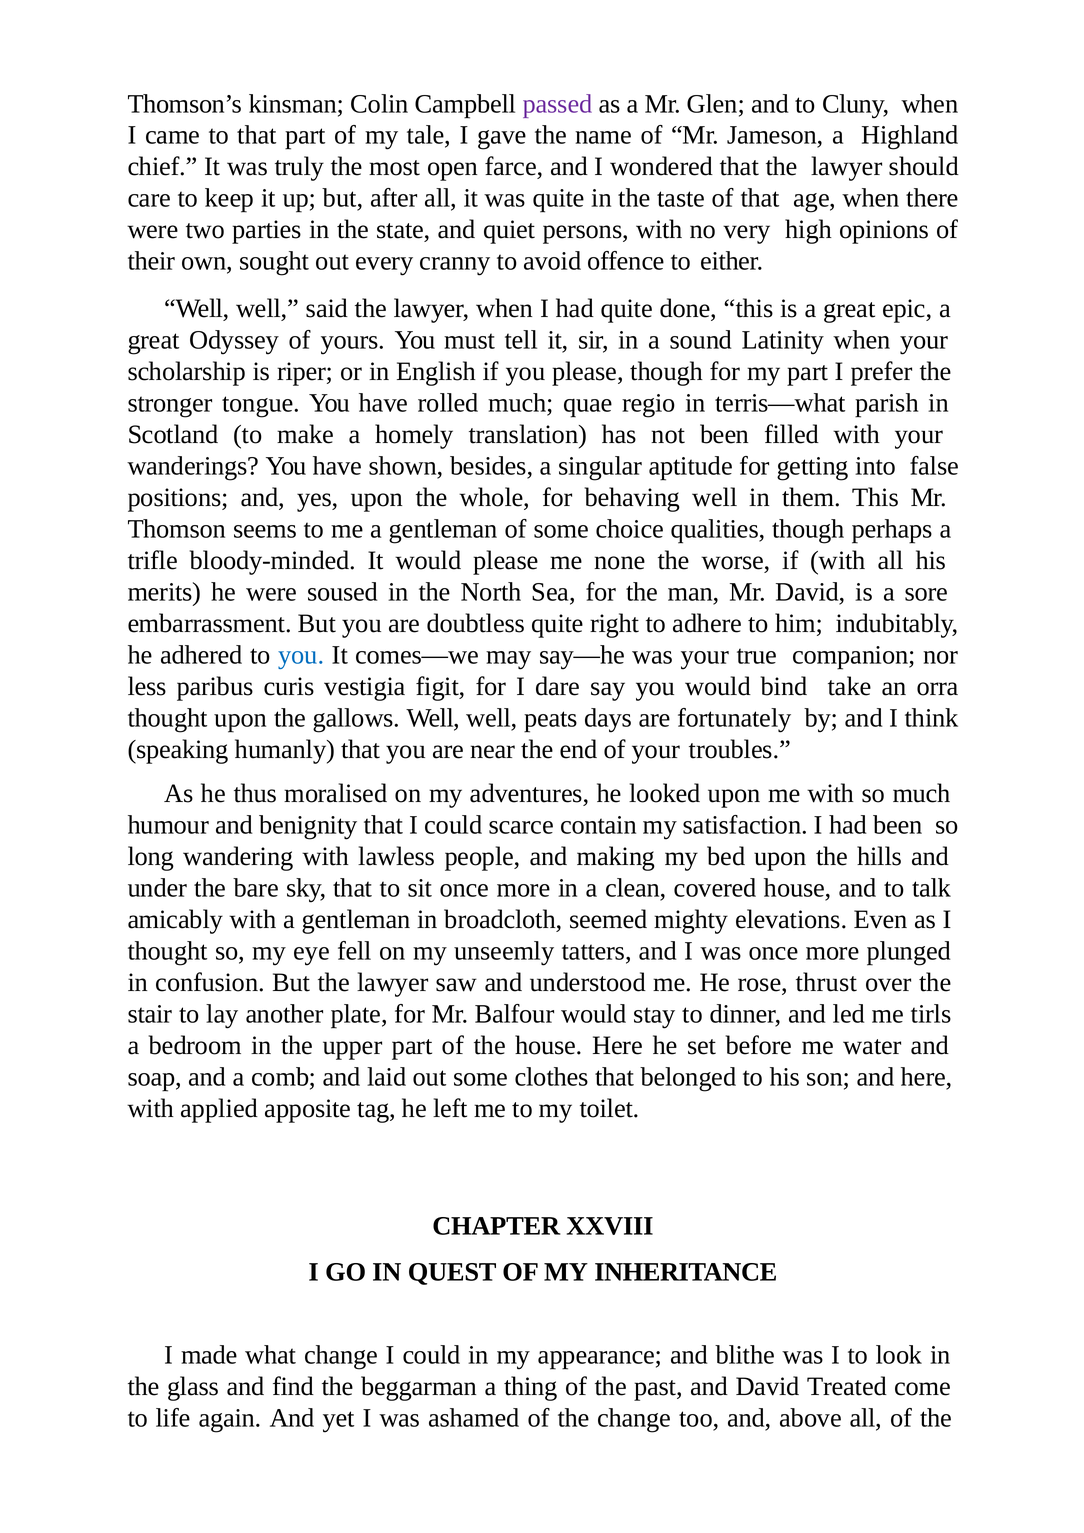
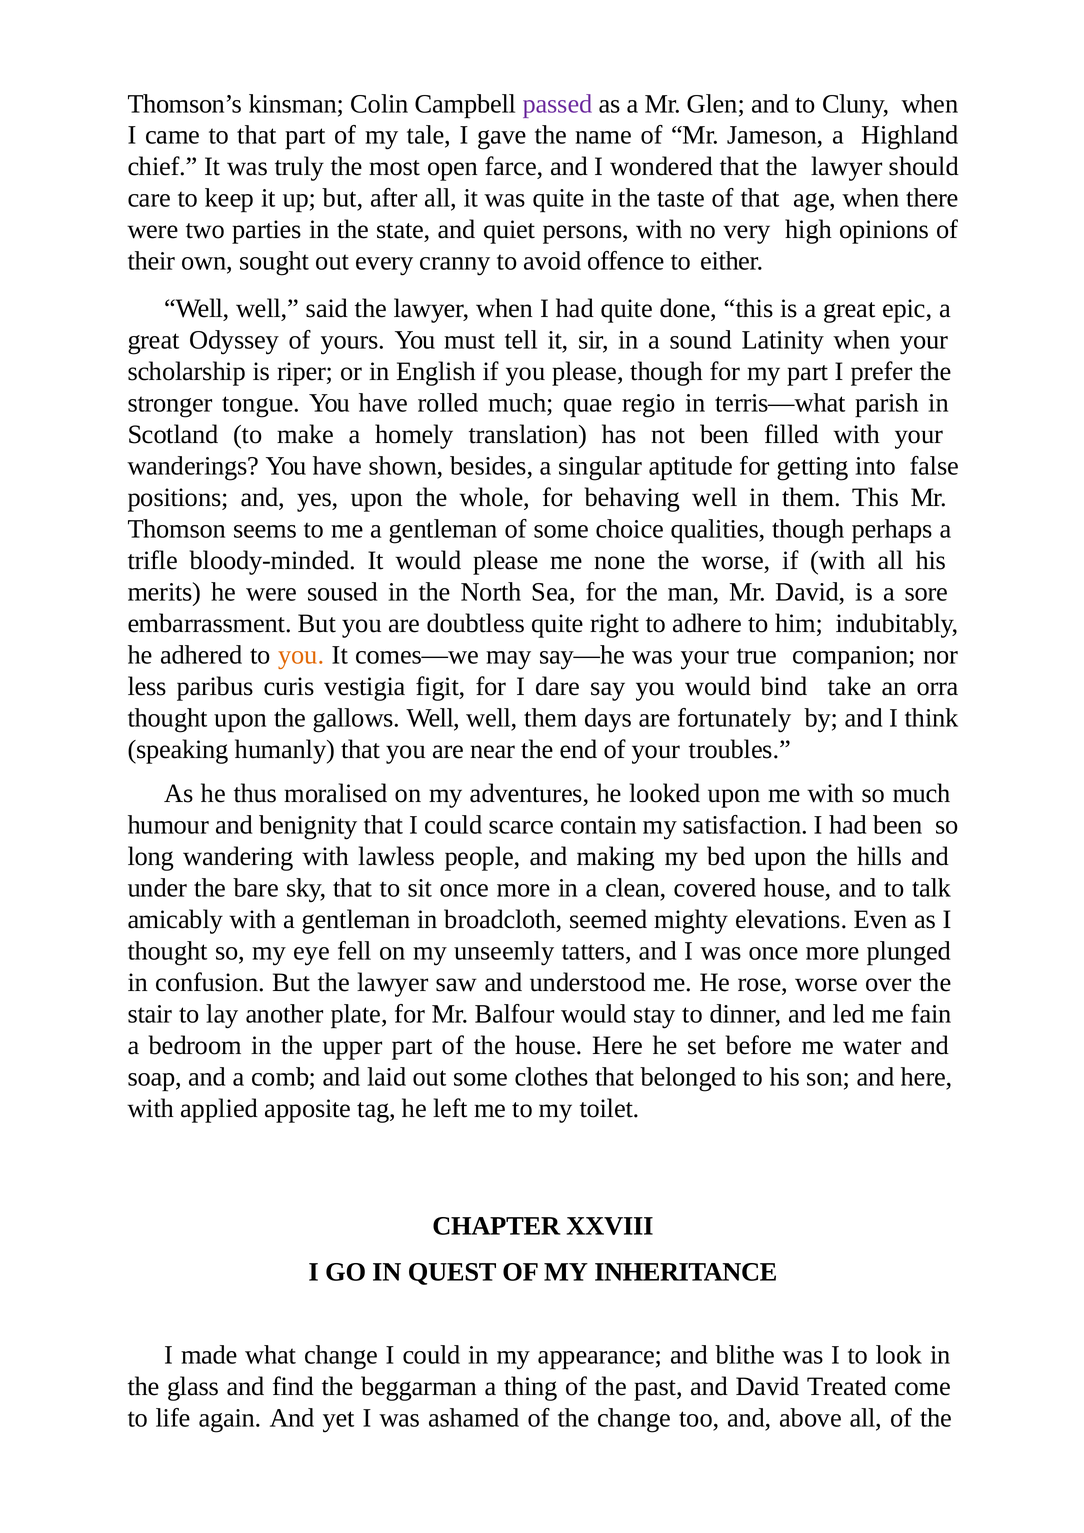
you colour: blue -> orange (301, 655)
well peats: peats -> them (551, 718)
rose thrust: thrust -> worse (827, 983)
tirls: tirls -> fain (931, 1015)
